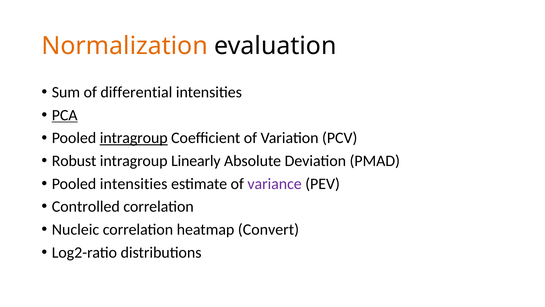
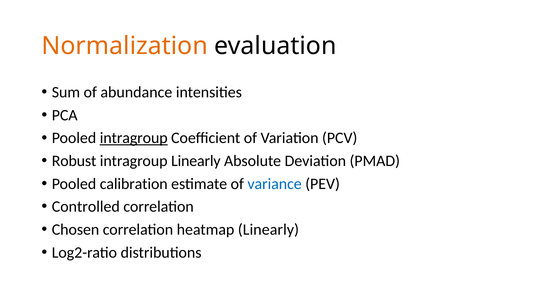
differential: differential -> abundance (136, 92)
PCA underline: present -> none (65, 115)
Pooled intensities: intensities -> calibration (134, 184)
variance colour: purple -> blue (275, 184)
Nucleic: Nucleic -> Chosen (75, 229)
heatmap Convert: Convert -> Linearly (268, 229)
